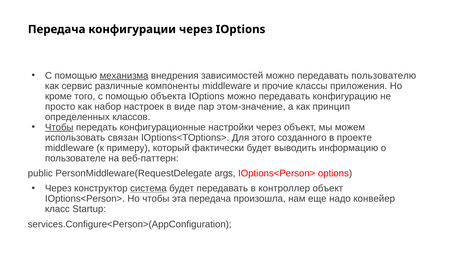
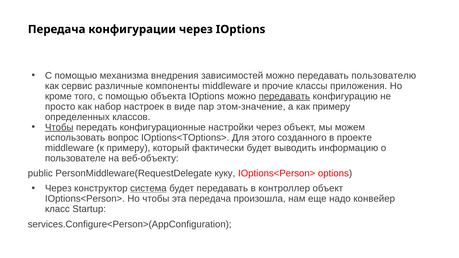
механизма underline: present -> none (124, 76)
передавать underline: none -> present (284, 96)
как принцип: принцип -> примеру (331, 107)
связан: связан -> вопрос (123, 138)
веб-паттерн: веб-паттерн -> веб-объекту (150, 158)
args: args -> куку (225, 173)
